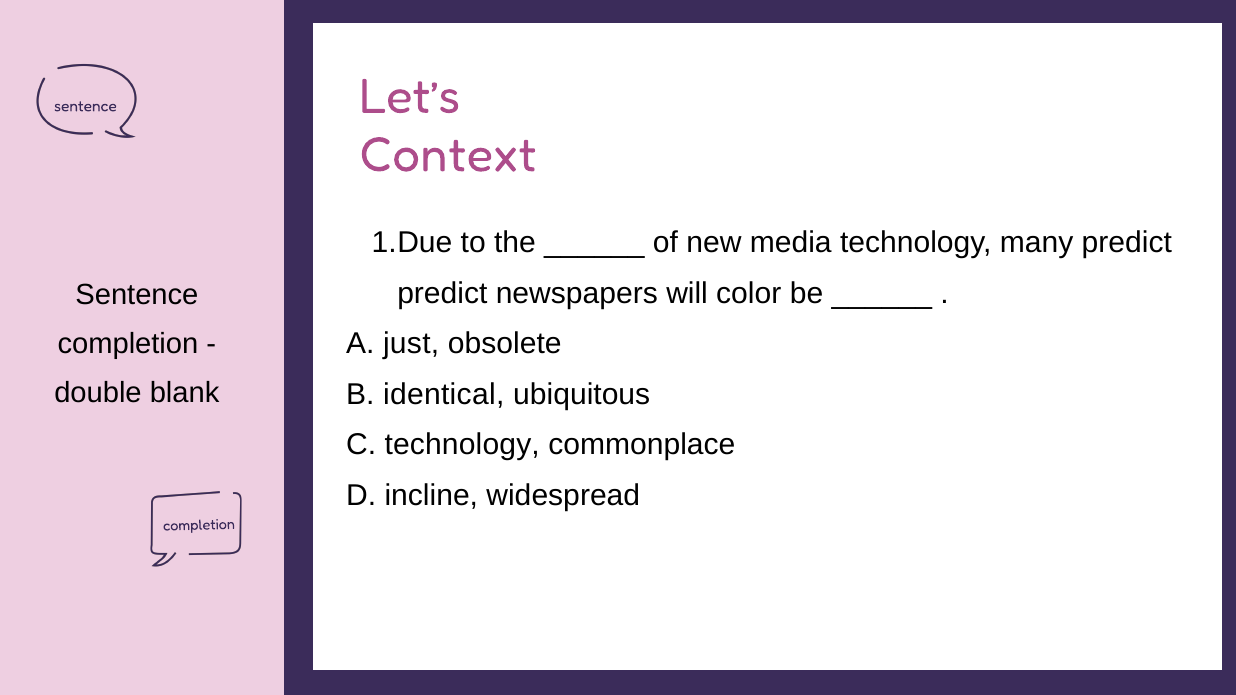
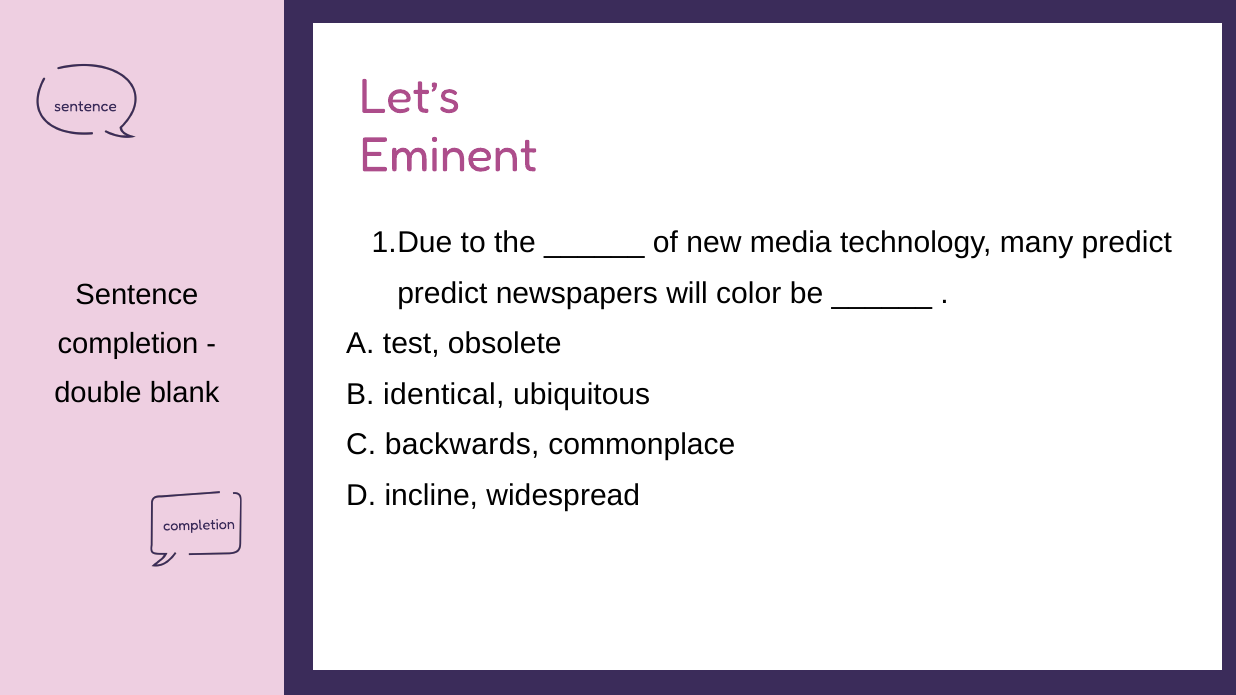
Context: Context -> Eminent (448, 155)
just: just -> test (411, 344)
C technology: technology -> backwards (462, 445)
